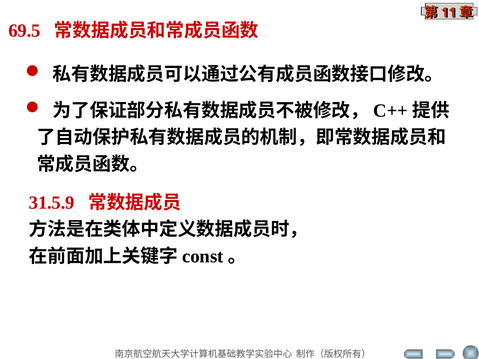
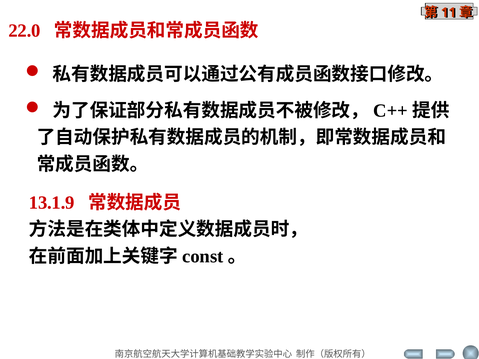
69.5: 69.5 -> 22.0 (25, 31)
31.5.9: 31.5.9 -> 13.1.9 (52, 203)
